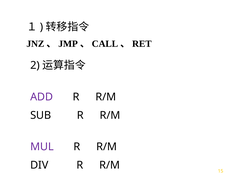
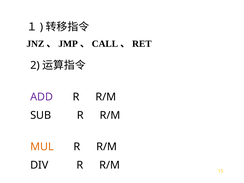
MUL colour: purple -> orange (42, 147)
